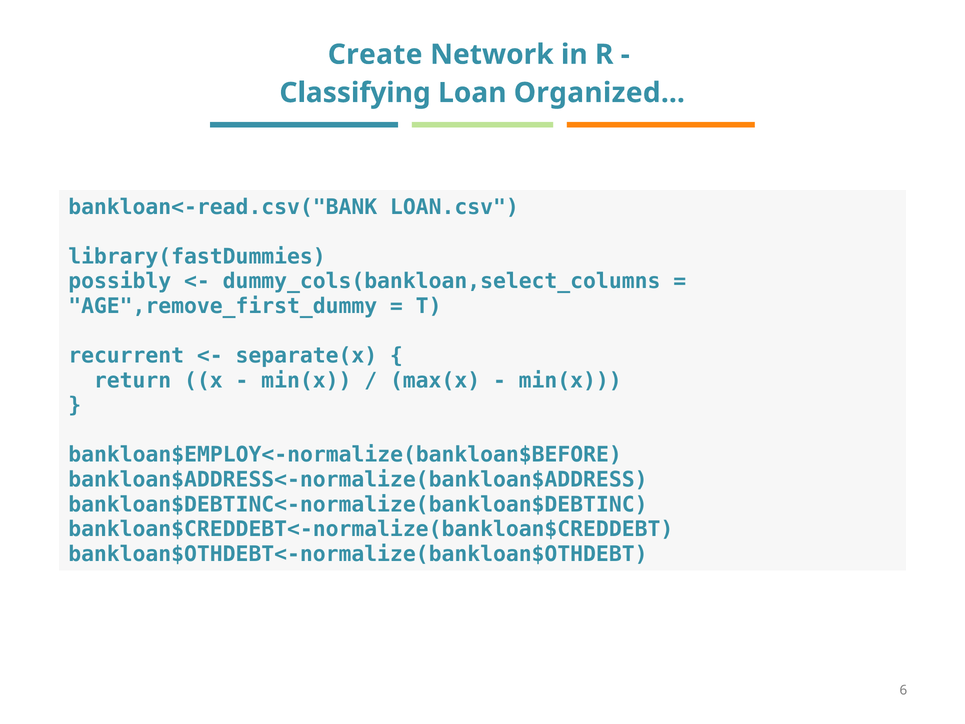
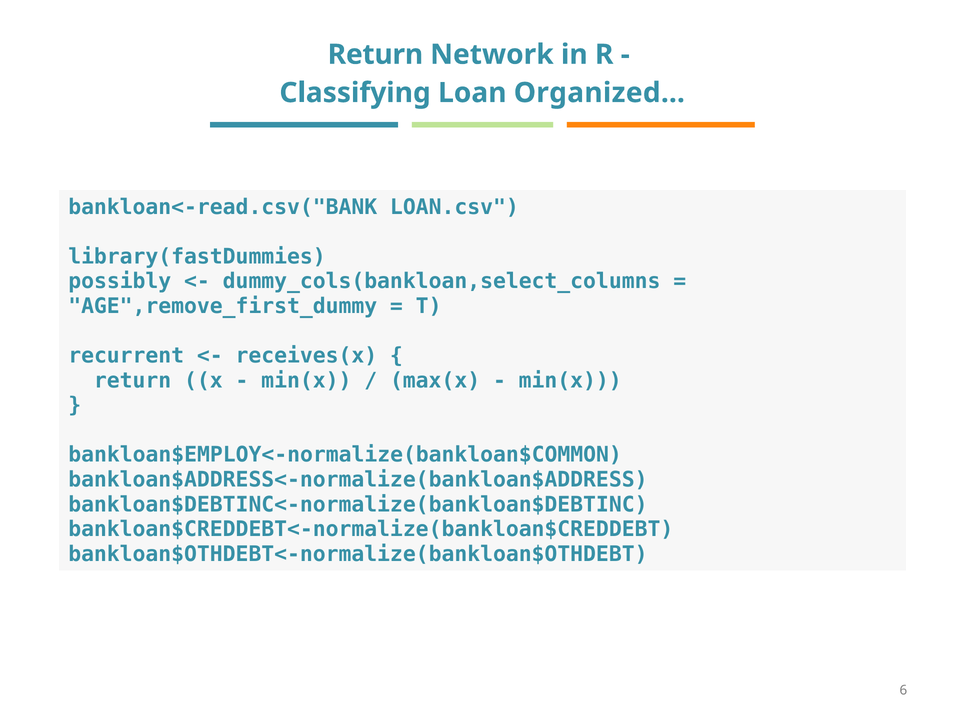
Create: Create -> Return (375, 54)
separate(x: separate(x -> receives(x (306, 356)
bankloan$EMPLOY<-normalize(bankloan$BEFORE: bankloan$EMPLOY<-normalize(bankloan$BEFORE -> bankloan$EMPLOY<-normalize(bankloan$COMMON (345, 455)
